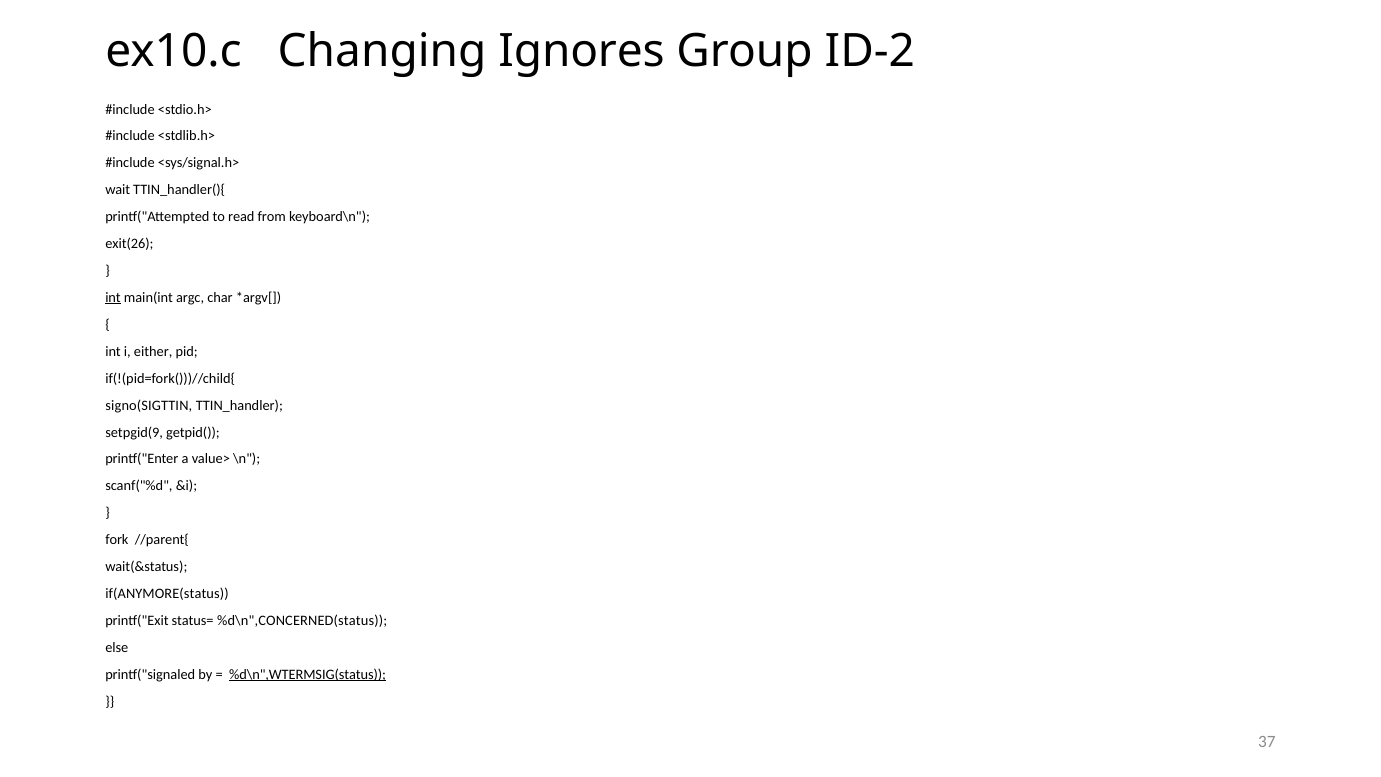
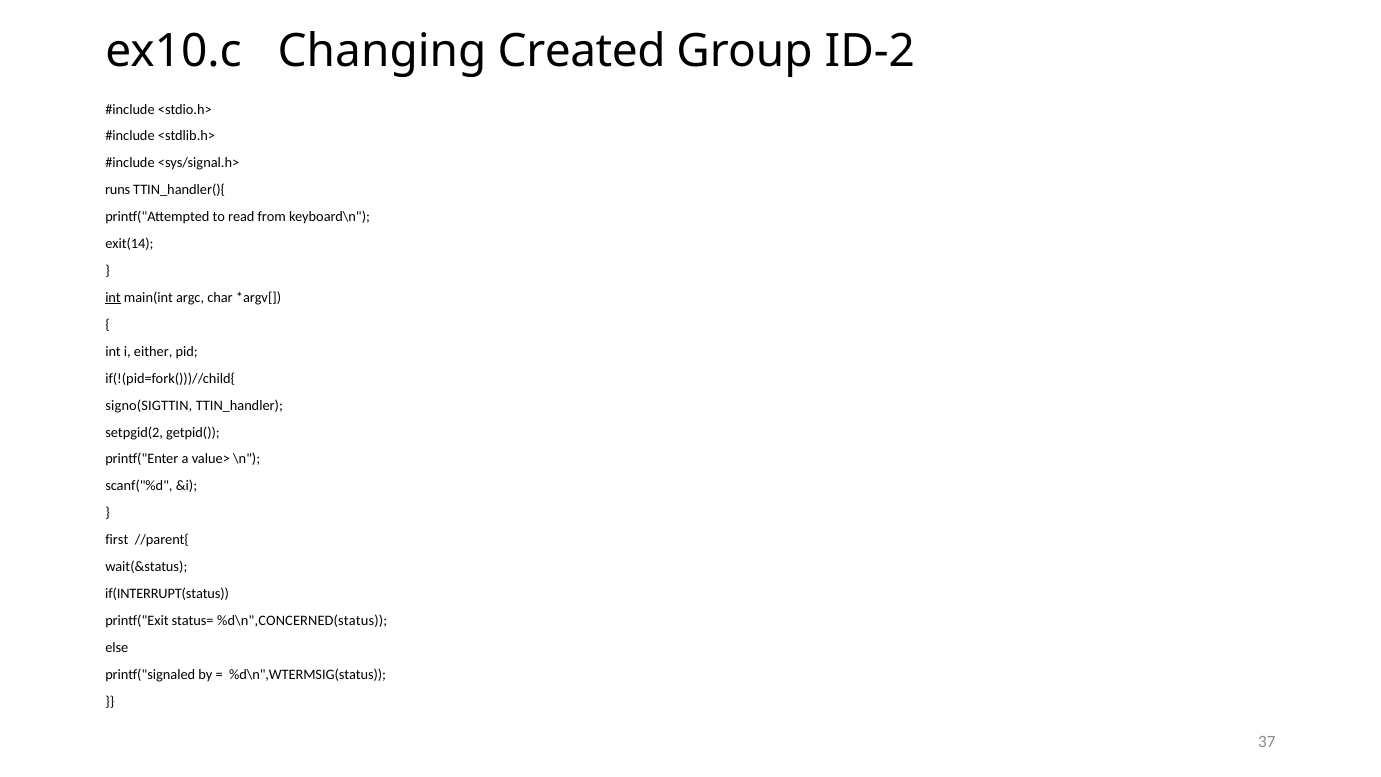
Ignores: Ignores -> Created (582, 52)
wait: wait -> runs (118, 190)
exit(26: exit(26 -> exit(14 (129, 244)
setpgid(9: setpgid(9 -> setpgid(2 (134, 432)
fork: fork -> first (117, 540)
if(ANYMORE(status: if(ANYMORE(status -> if(INTERRUPT(status (167, 594)
%d\n",WTERMSIG(status underline: present -> none (308, 674)
